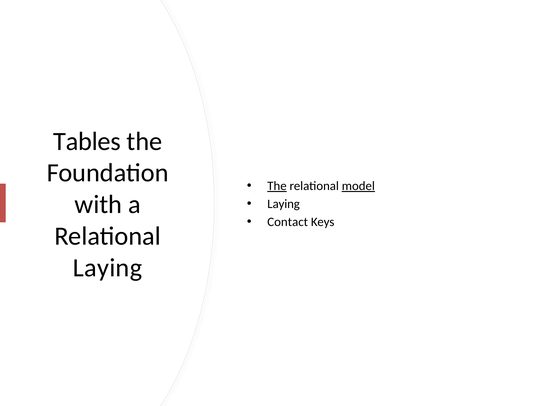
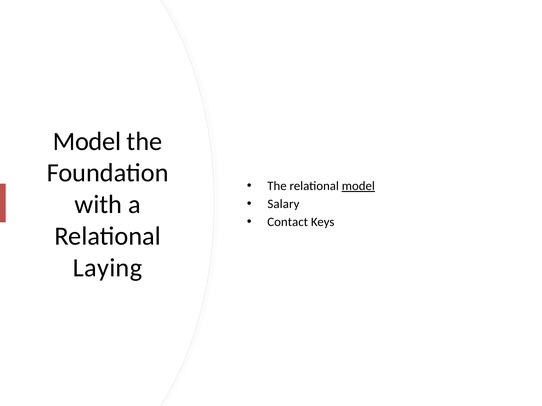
Tables: Tables -> Model (87, 142)
The underline: present -> none (277, 186)
Laying: Laying -> Salary (283, 204)
